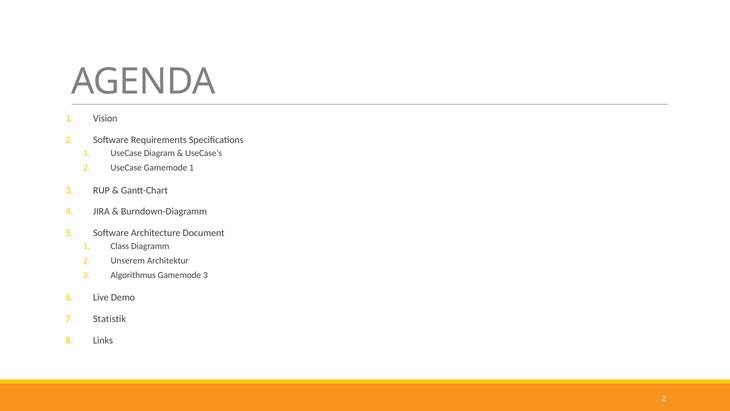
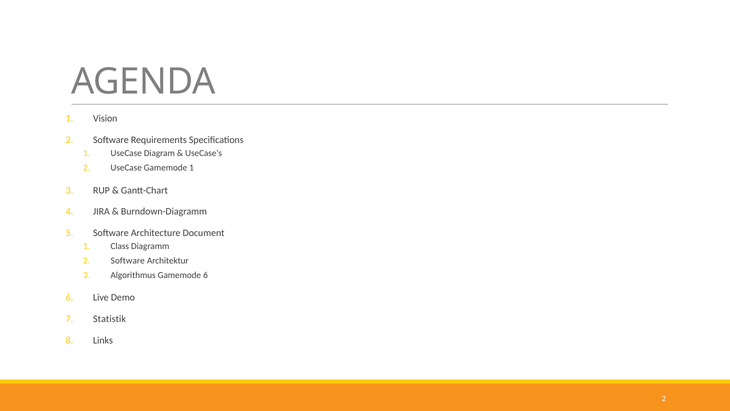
Unserem: Unserem -> Software (128, 260)
Gamemode 3: 3 -> 6 (205, 275)
